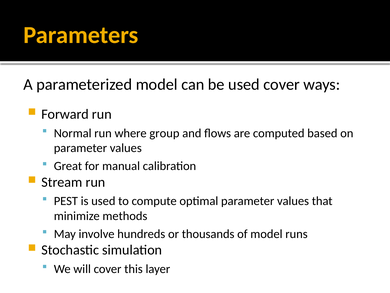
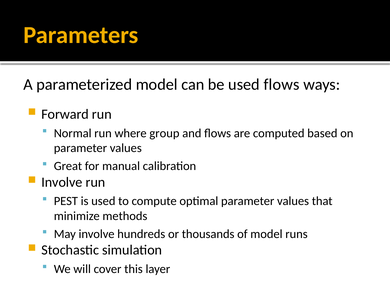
used cover: cover -> flows (281, 84)
Stream: Stream -> Involve (62, 182)
